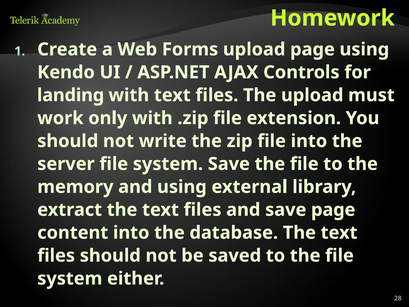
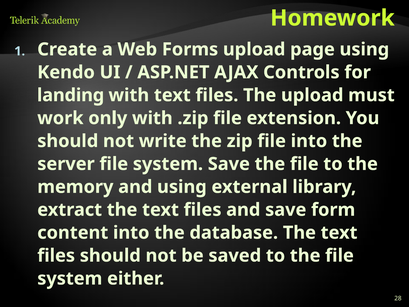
save page: page -> form (333, 210)
